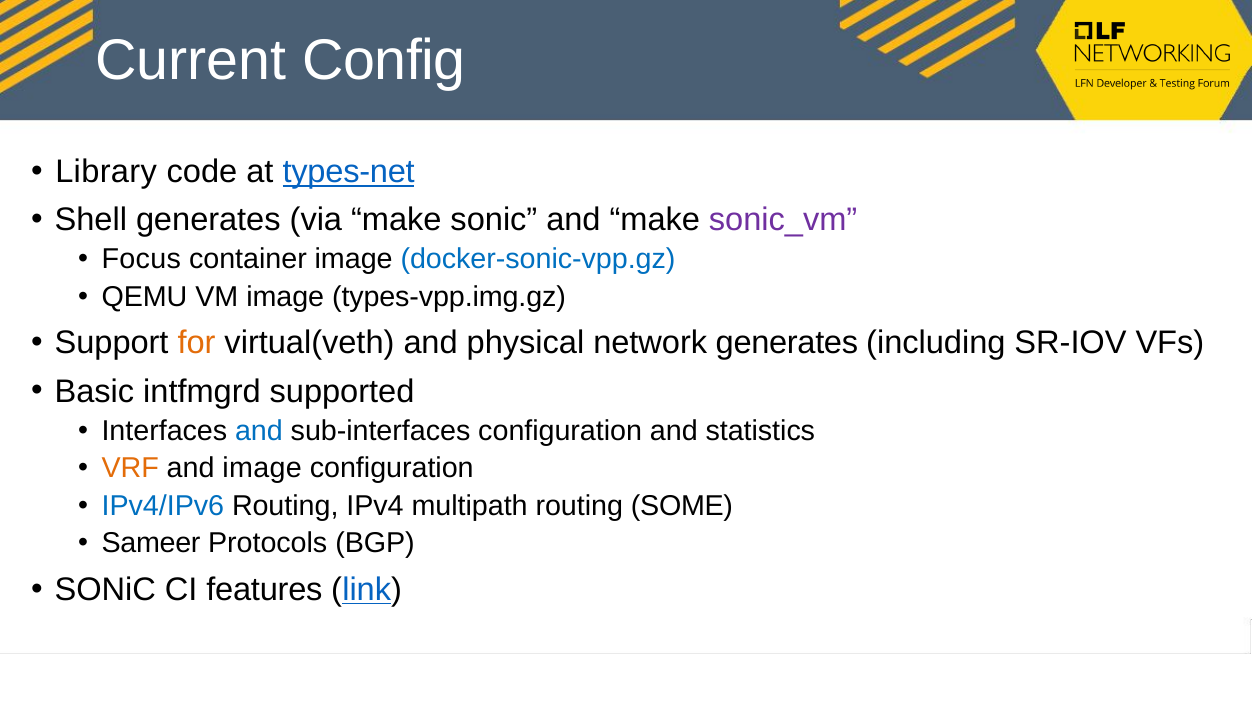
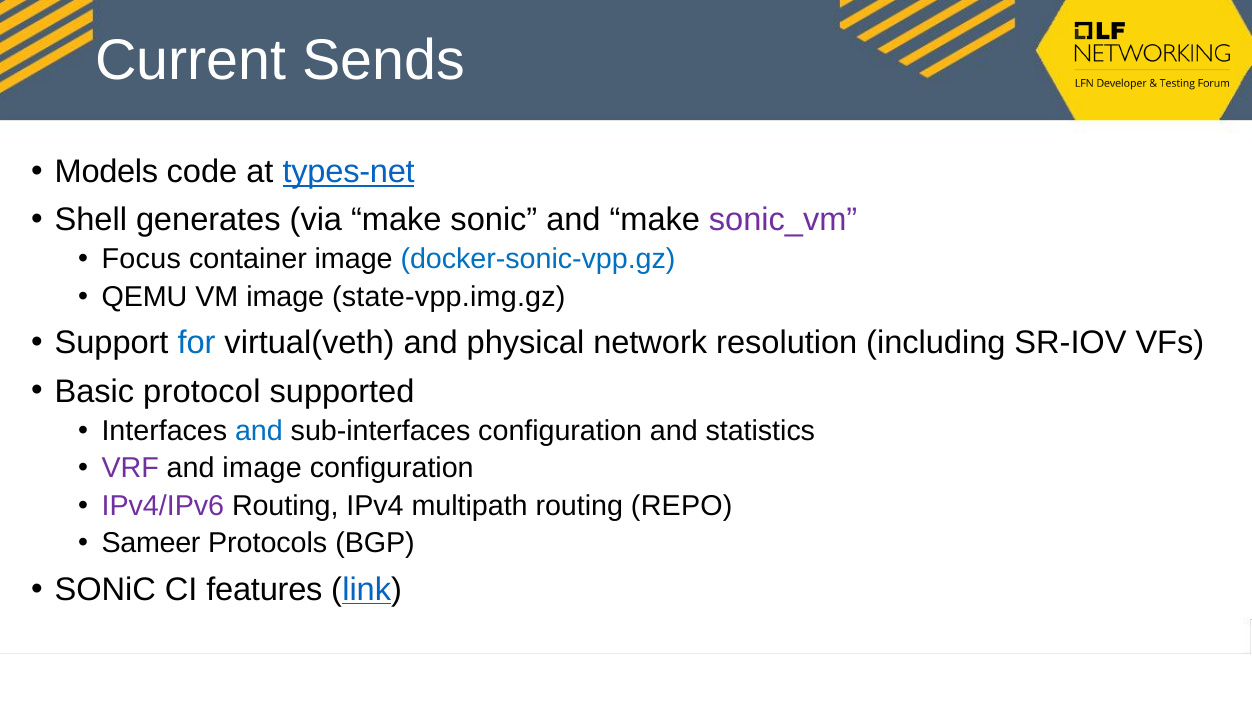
Config: Config -> Sends (384, 61)
Library: Library -> Models (106, 172)
types-vpp.img.gz: types-vpp.img.gz -> state-vpp.img.gz (449, 297)
for colour: orange -> blue (197, 343)
network generates: generates -> resolution (787, 343)
intfmgrd: intfmgrd -> protocol (202, 391)
VRF colour: orange -> purple (130, 468)
IPv4/IPv6 colour: blue -> purple (163, 506)
SOME: SOME -> REPO (682, 506)
